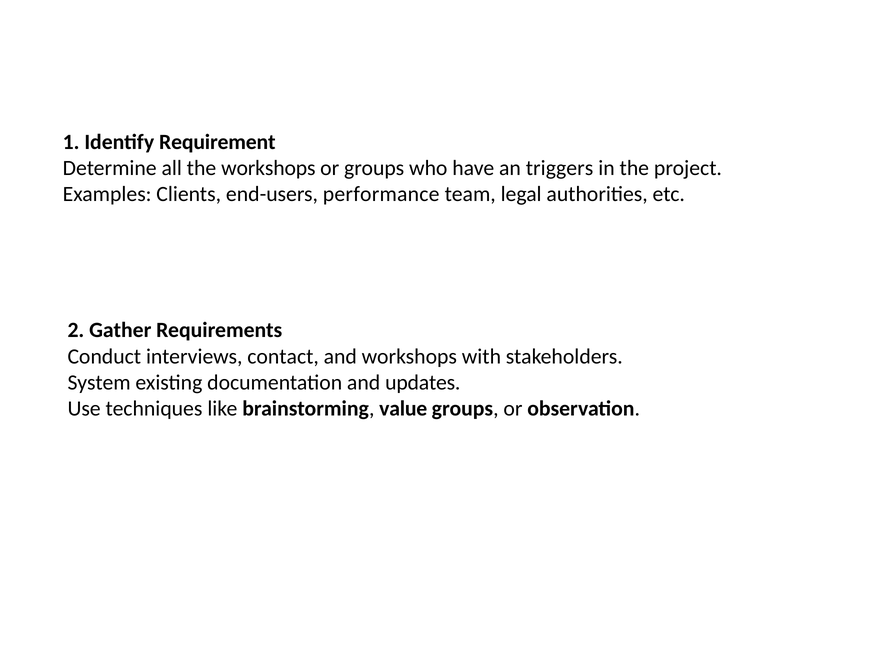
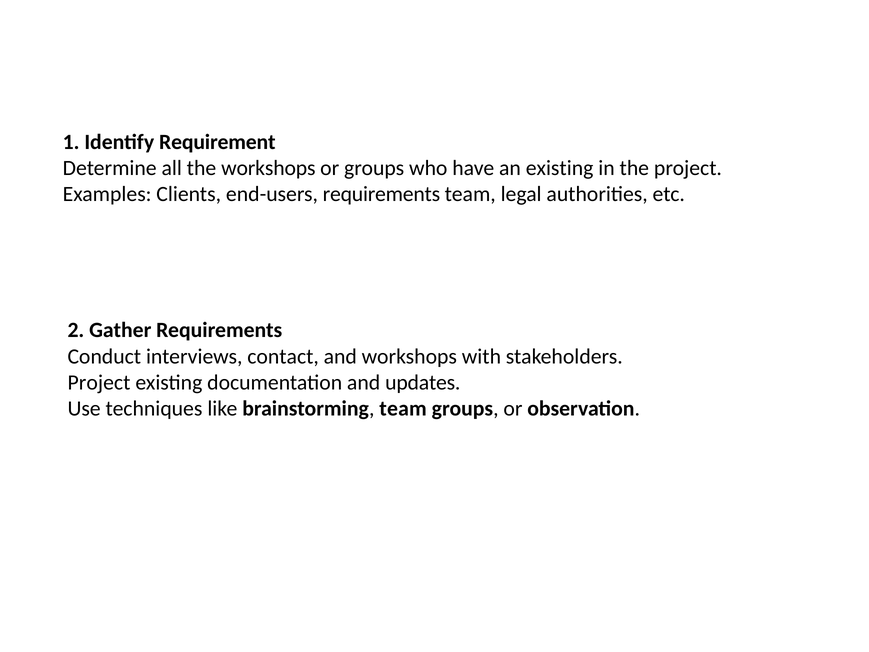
an triggers: triggers -> existing (560, 168)
end-users performance: performance -> requirements (381, 194)
System: System -> Project (99, 382)
brainstorming value: value -> team (403, 408)
